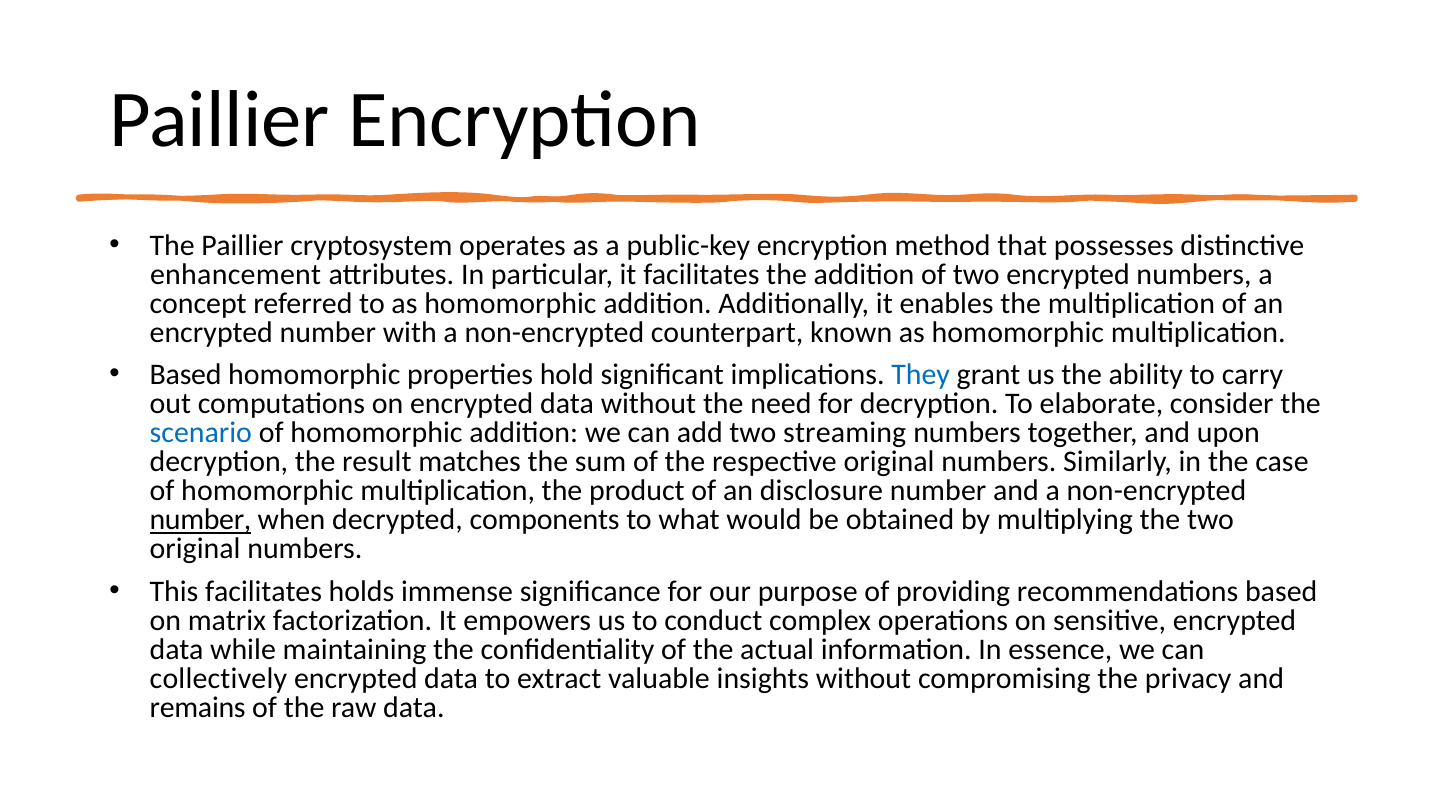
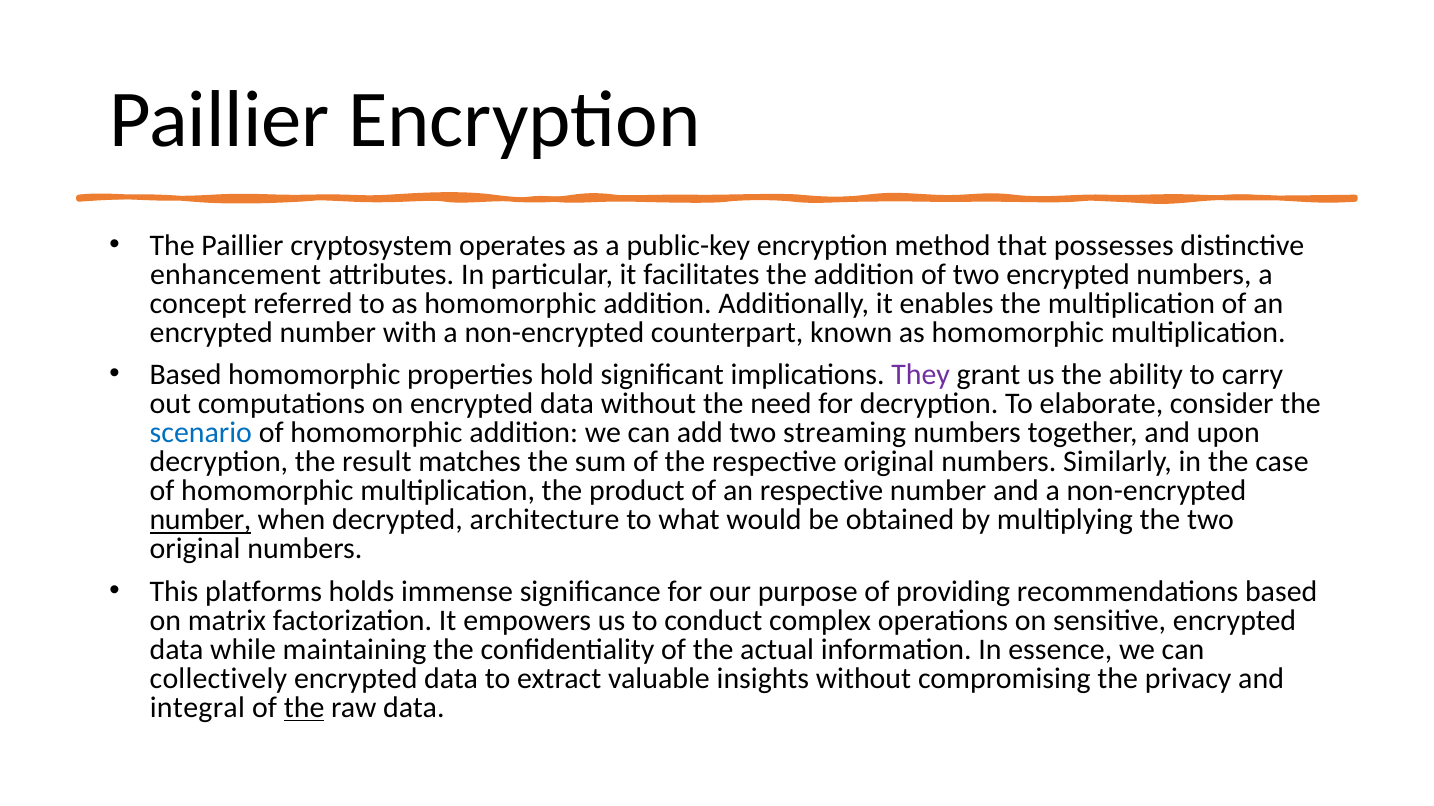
They colour: blue -> purple (921, 375)
an disclosure: disclosure -> respective (822, 491)
components: components -> architecture (545, 521)
This facilitates: facilitates -> platforms (264, 592)
remains: remains -> integral (197, 708)
the underline: none -> present (304, 708)
